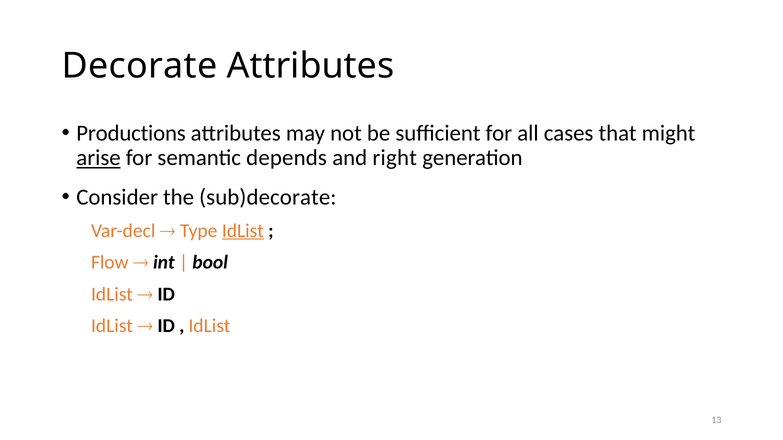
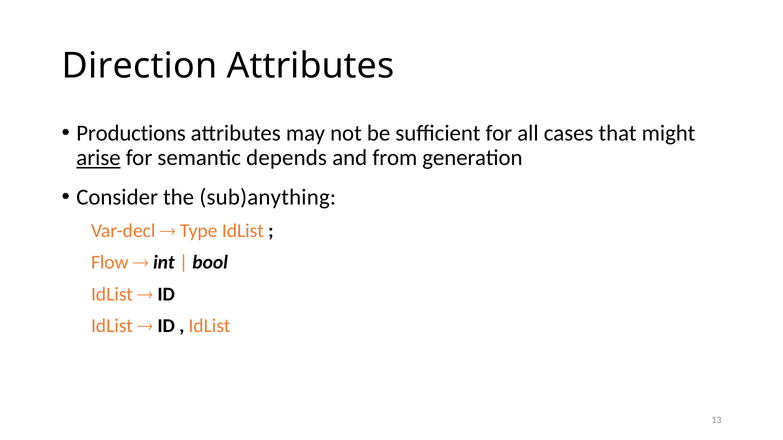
Decorate: Decorate -> Direction (140, 66)
right: right -> from (395, 158)
sub)decorate: sub)decorate -> sub)anything (268, 197)
IdList underline: present -> none (243, 231)
